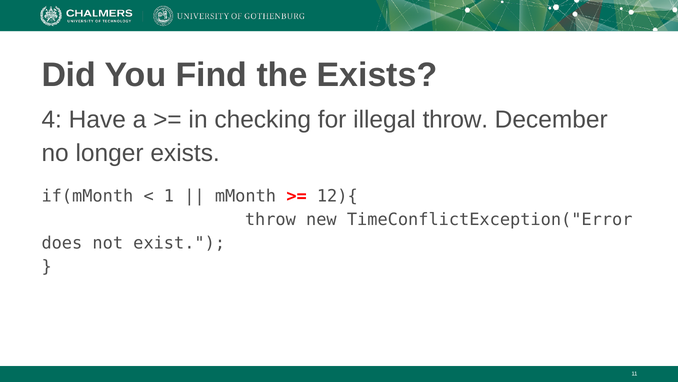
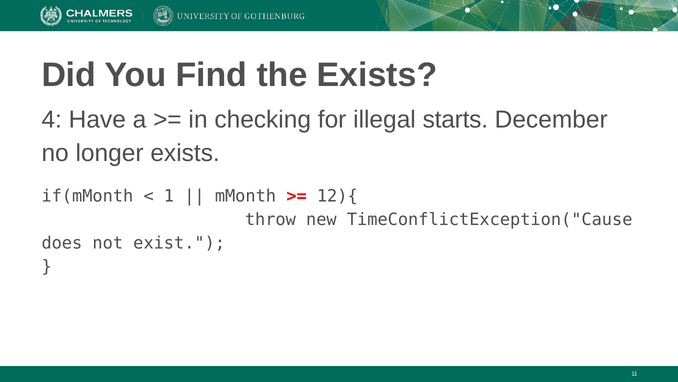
illegal throw: throw -> starts (455, 119)
TimeConflictException("Error: TimeConflictException("Error -> TimeConflictException("Cause (490, 219)
